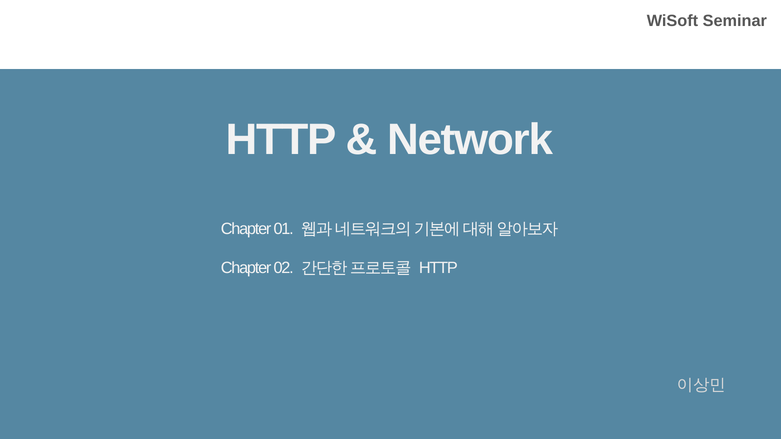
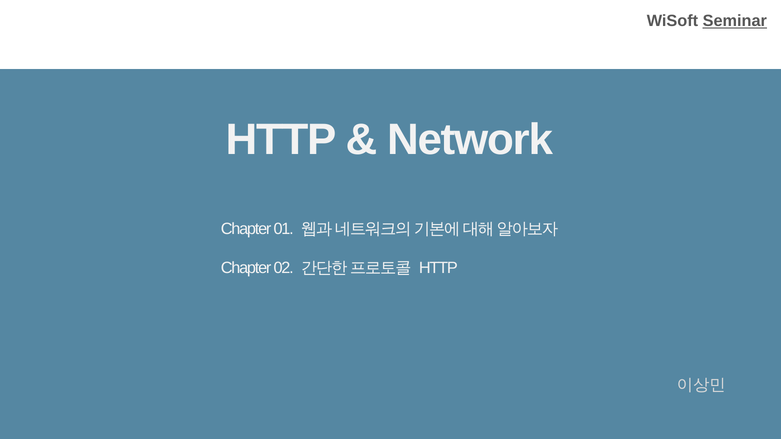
Seminar underline: none -> present (735, 21)
